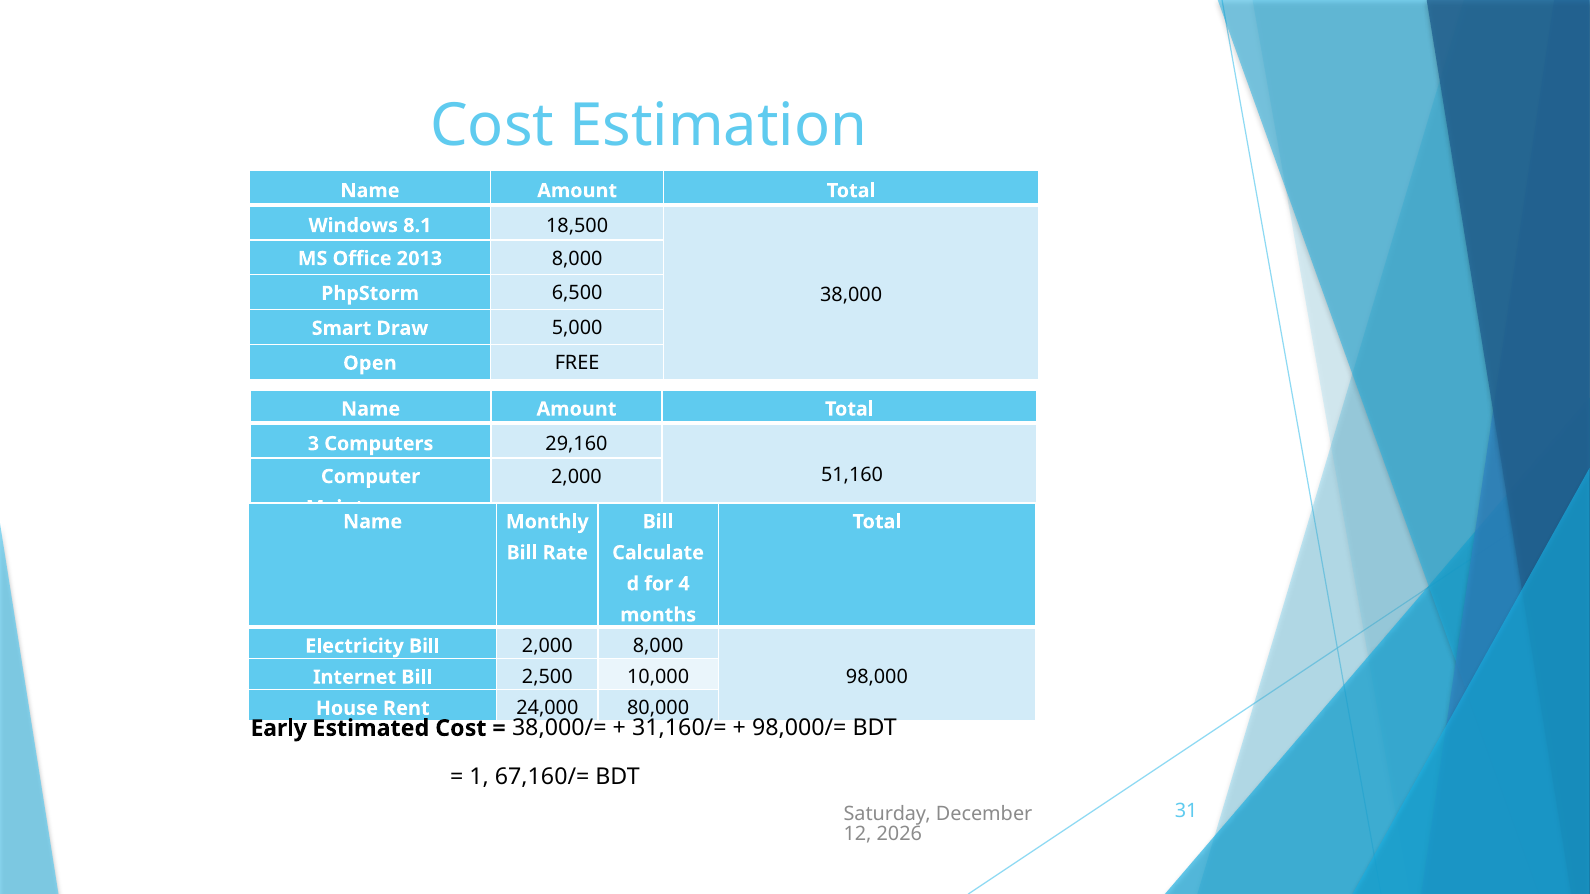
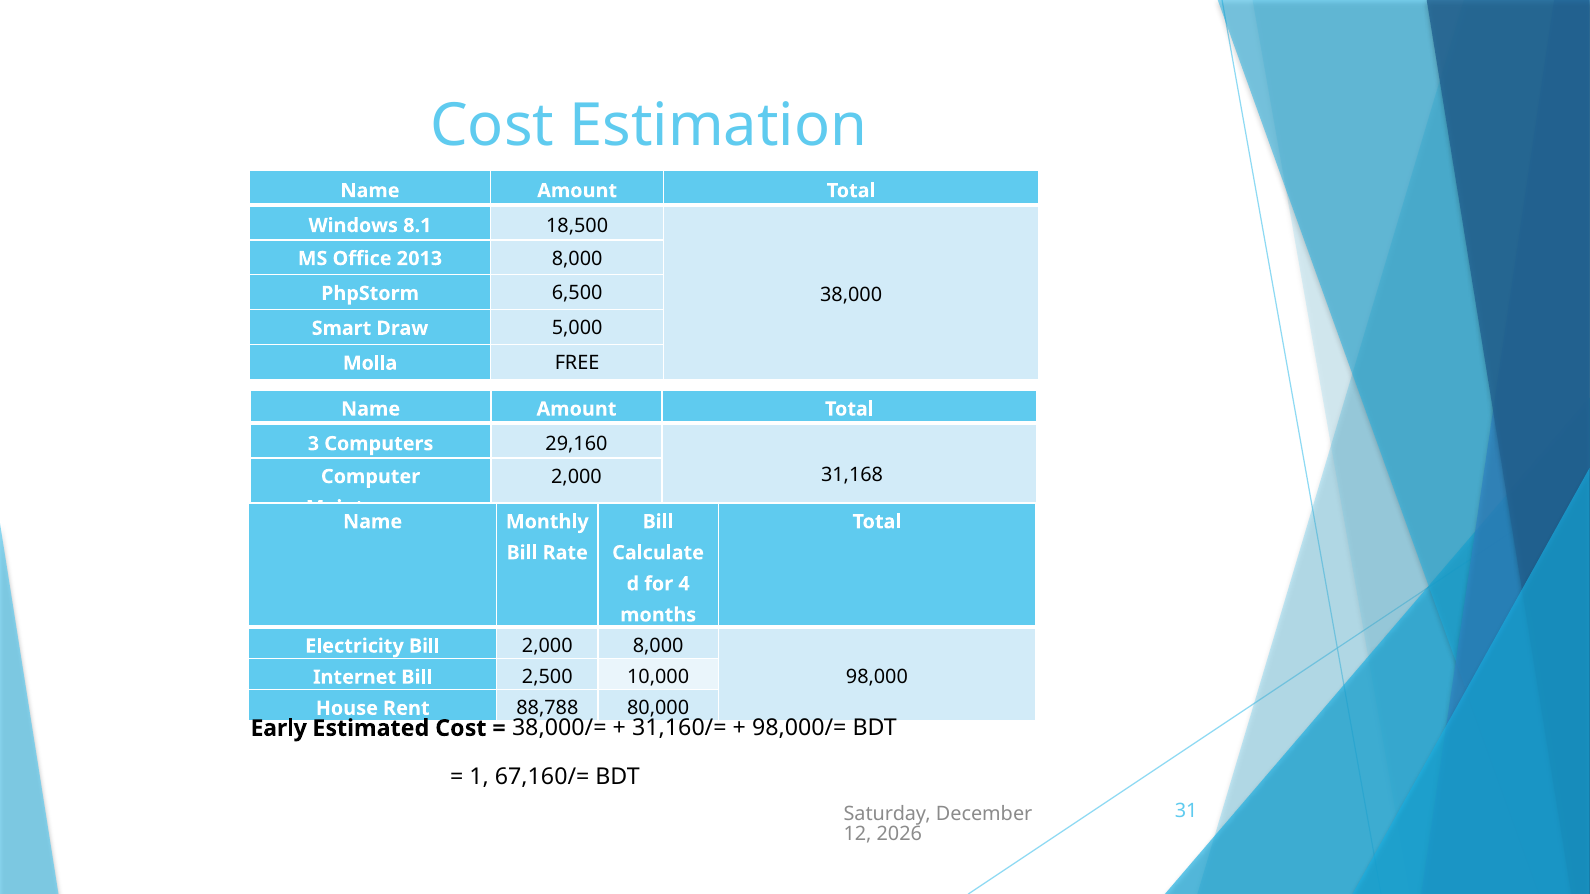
Open: Open -> Molla (370, 363)
51,160: 51,160 -> 31,168 (852, 475)
24,000: 24,000 -> 88,788 (547, 709)
